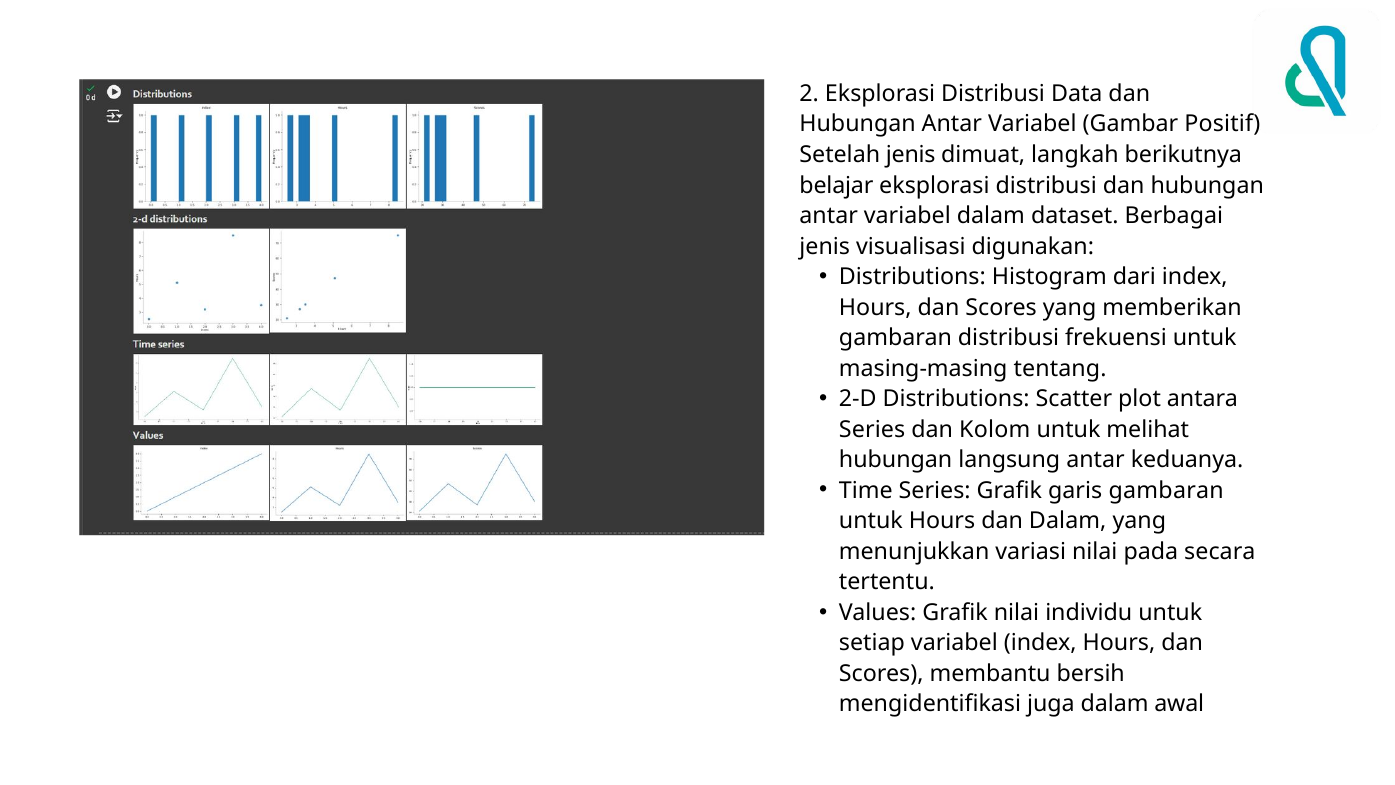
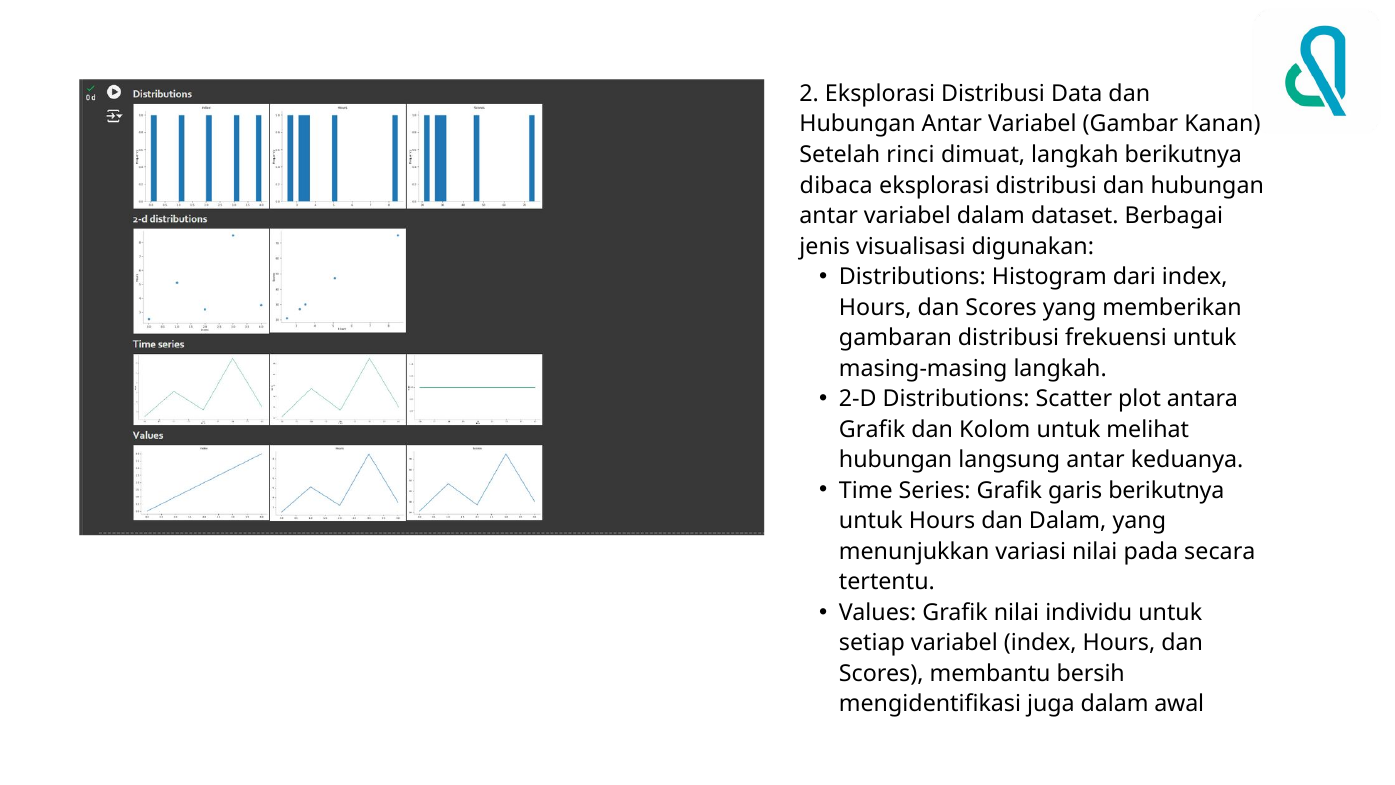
Positif: Positif -> Kanan (1222, 124)
Setelah jenis: jenis -> rinci (910, 155)
belajar: belajar -> dibaca (836, 185)
masing-masing tentang: tentang -> langkah (1060, 368)
Series: Series -> Grafik (872, 429)
garis gambaran: gambaran -> berikutnya (1166, 490)
